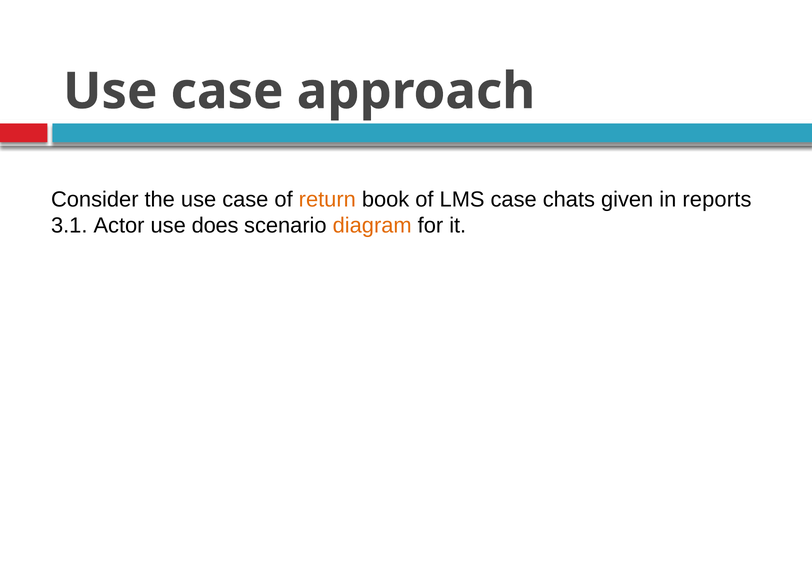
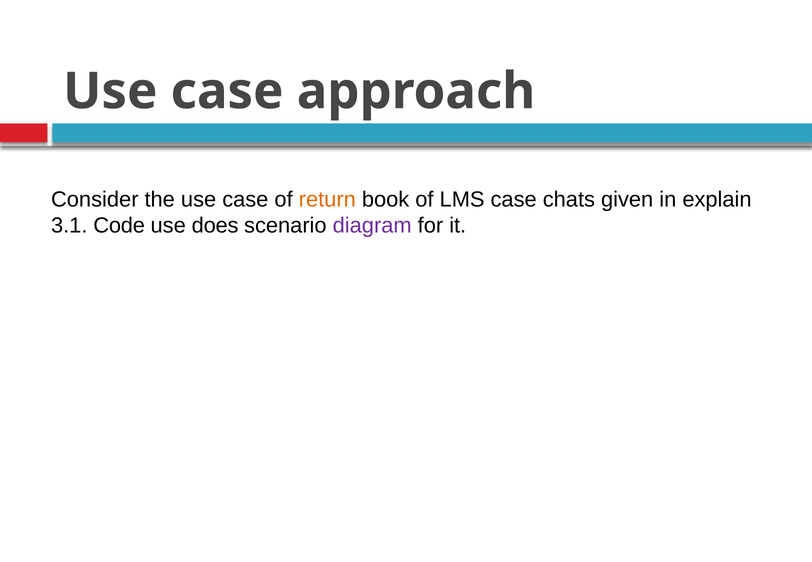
reports: reports -> explain (717, 199)
Actor: Actor -> Code (119, 226)
diagram colour: orange -> purple (372, 226)
